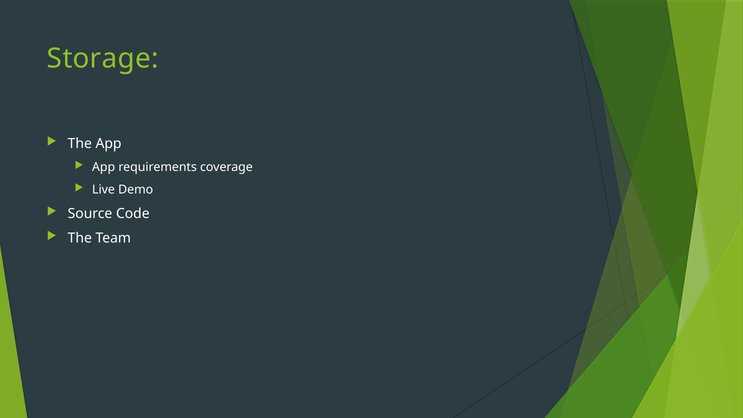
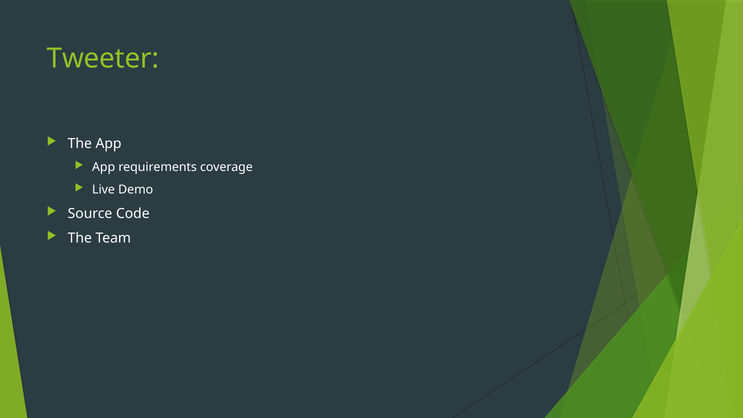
Storage: Storage -> Tweeter (103, 59)
